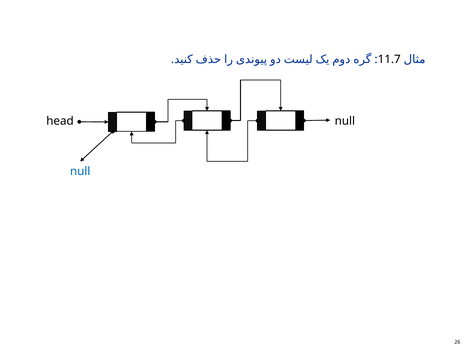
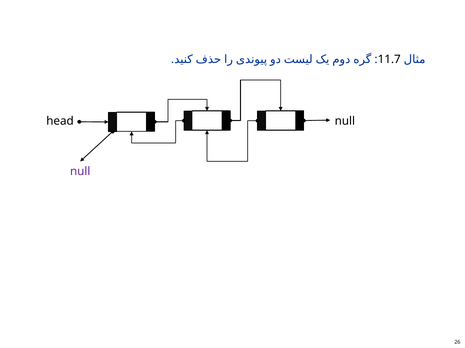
null colour: blue -> purple (80, 172)
